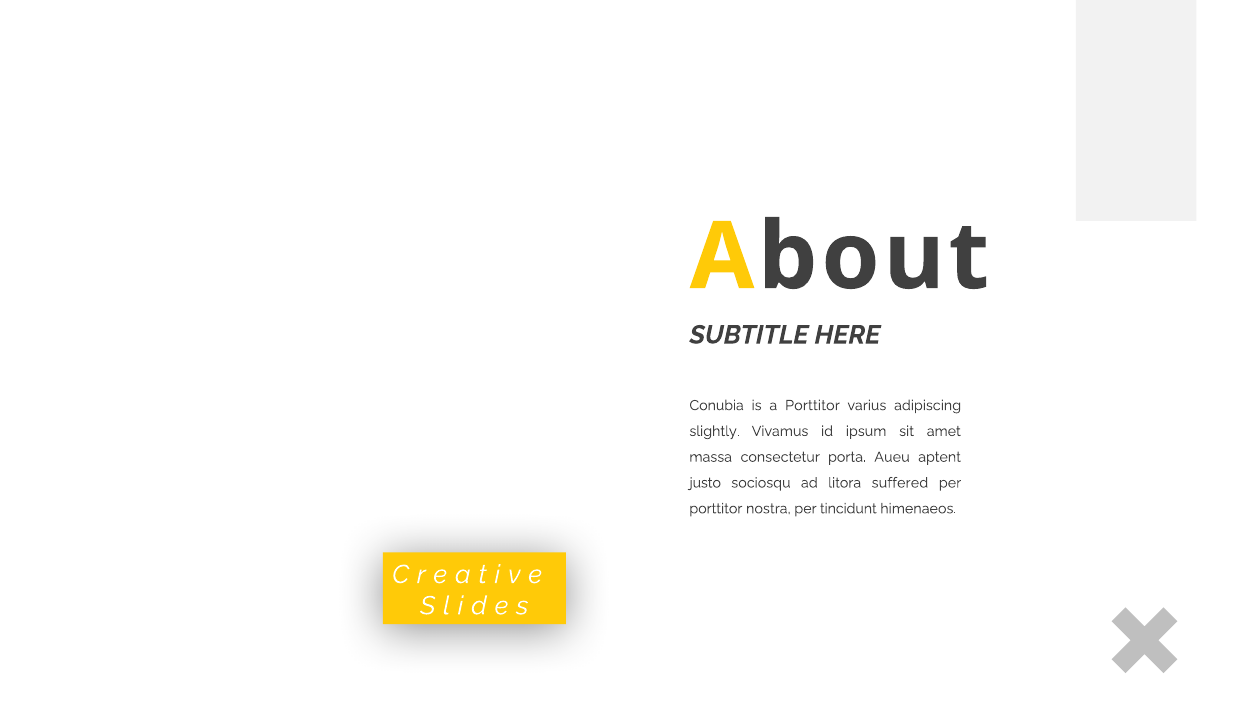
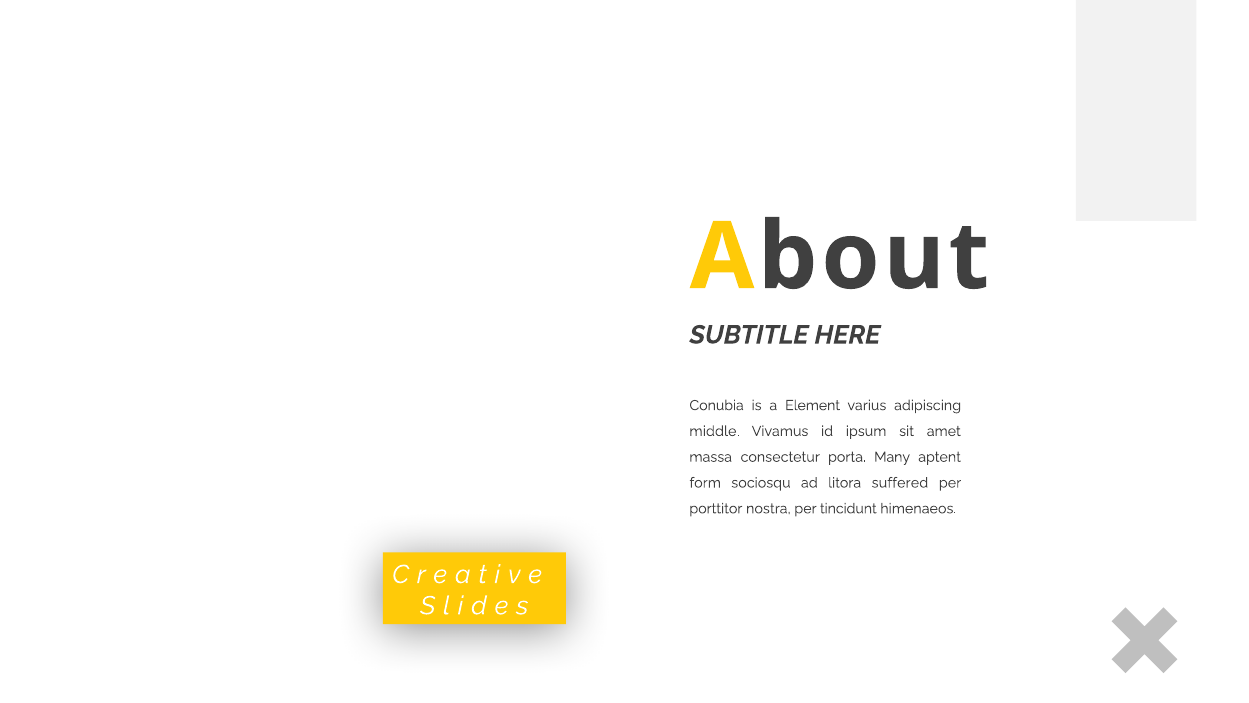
a Porttitor: Porttitor -> Element (813, 405)
slightly: slightly -> middle (714, 431)
Aueu: Aueu -> Many (892, 457)
justo: justo -> form (705, 482)
